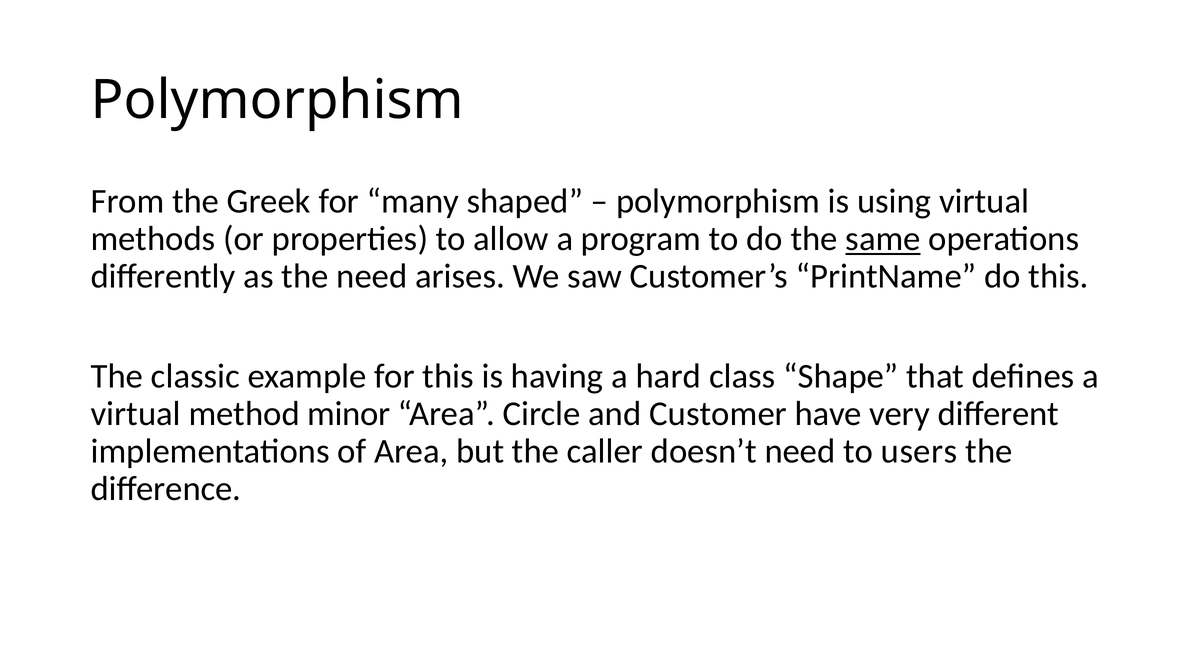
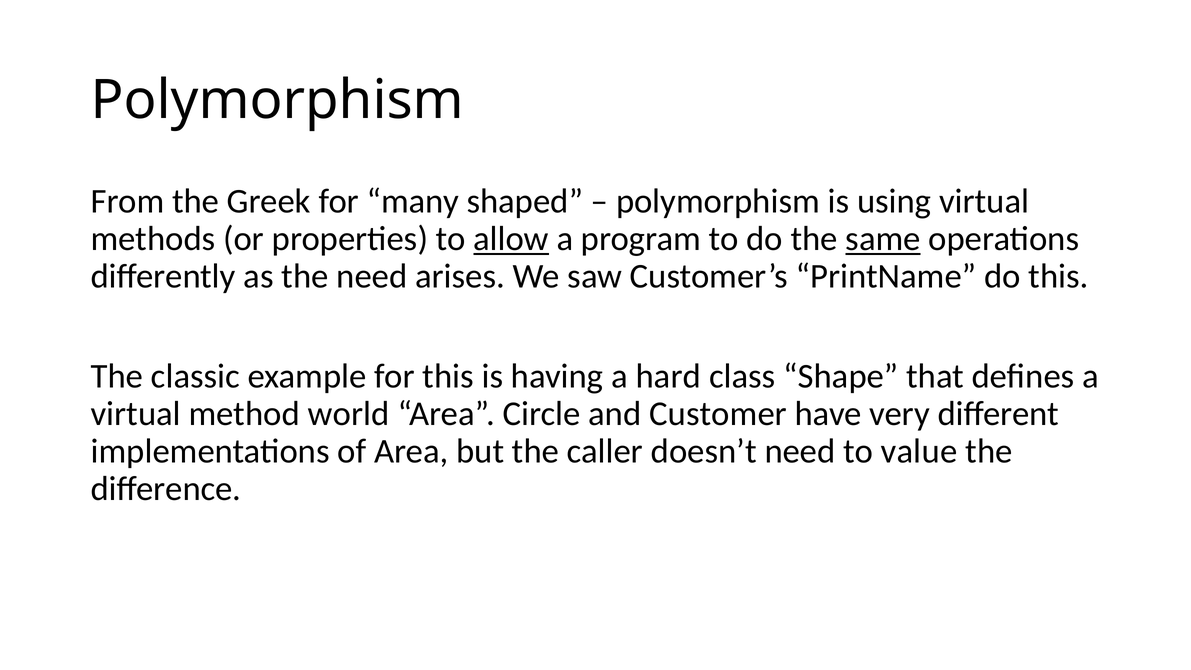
allow underline: none -> present (511, 239)
minor: minor -> world (349, 414)
users: users -> value (919, 451)
